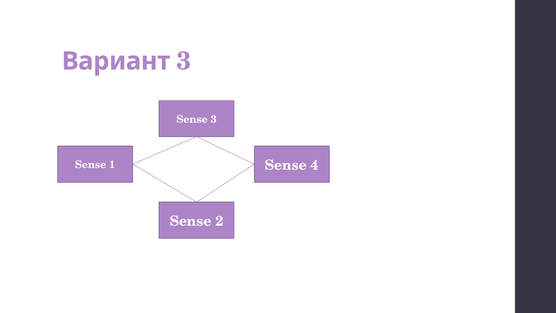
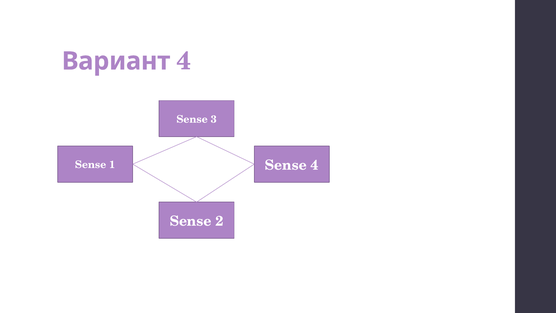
Вариант 3: 3 -> 4 (184, 61)
